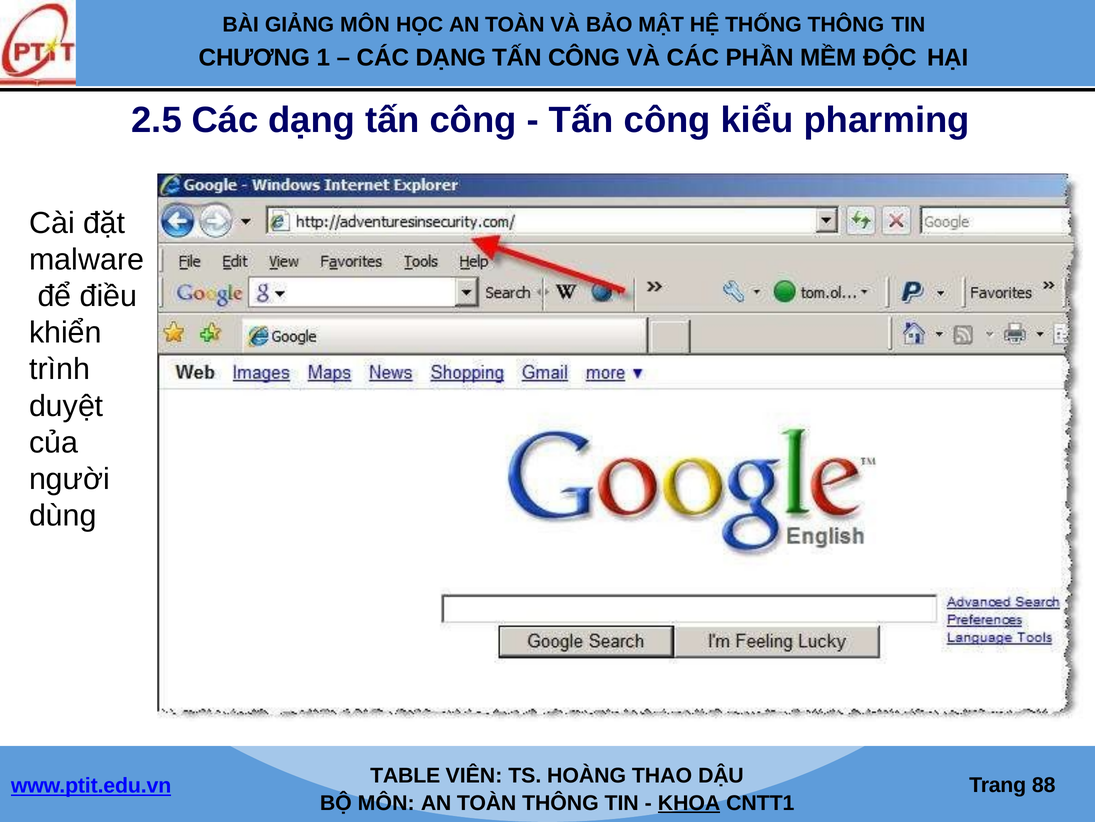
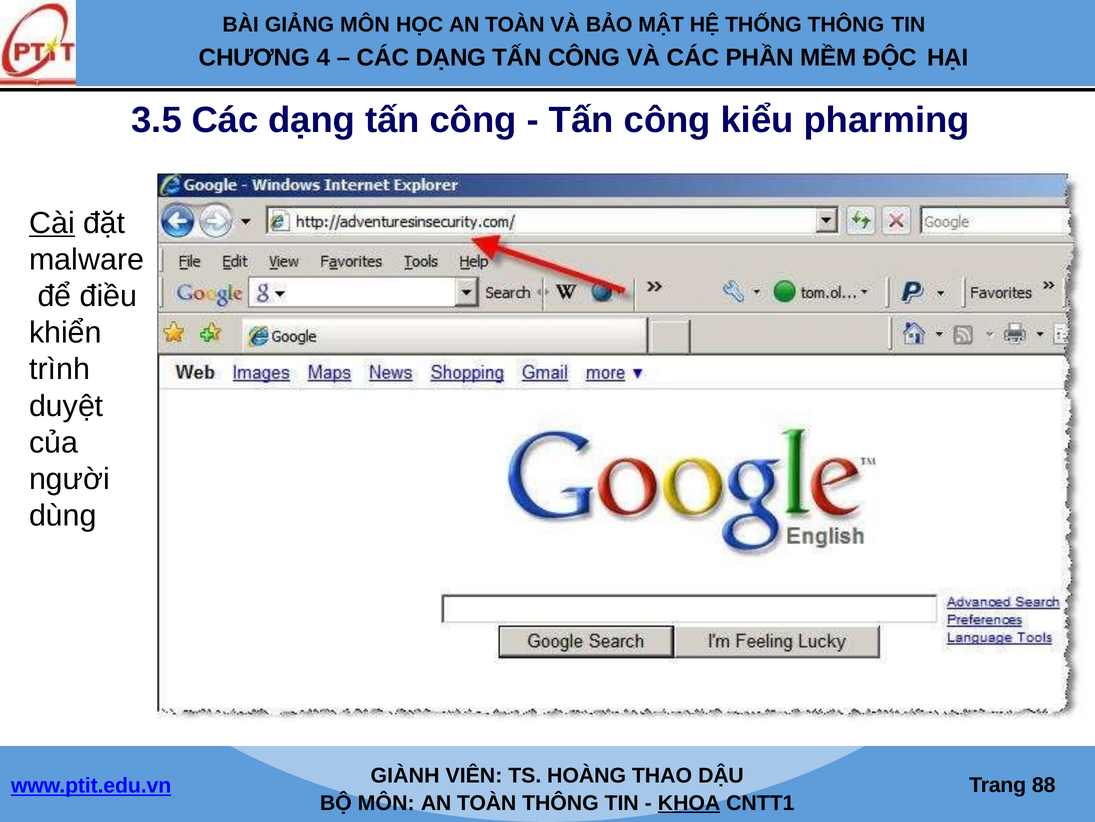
1: 1 -> 4 (324, 58)
2.5: 2.5 -> 3.5 (157, 120)
Cài underline: none -> present (52, 223)
TABLE: TABLE -> GIÀNH (405, 775)
